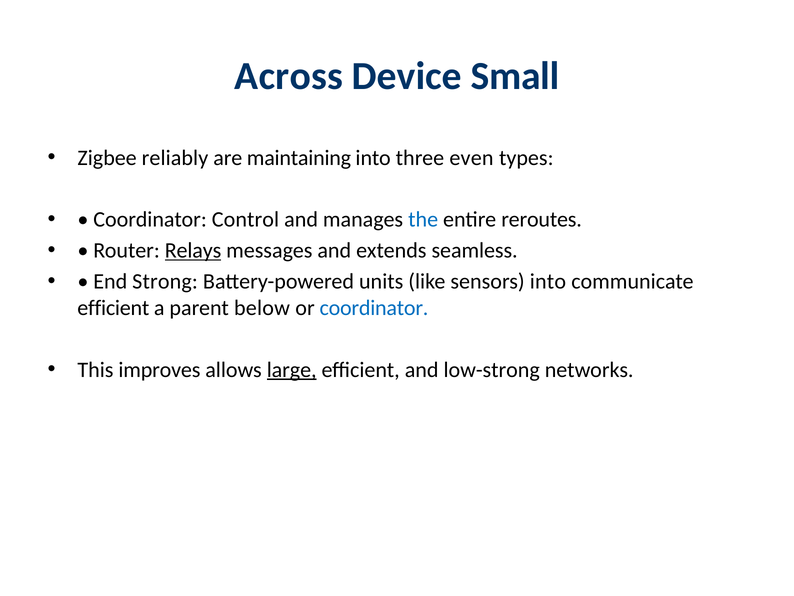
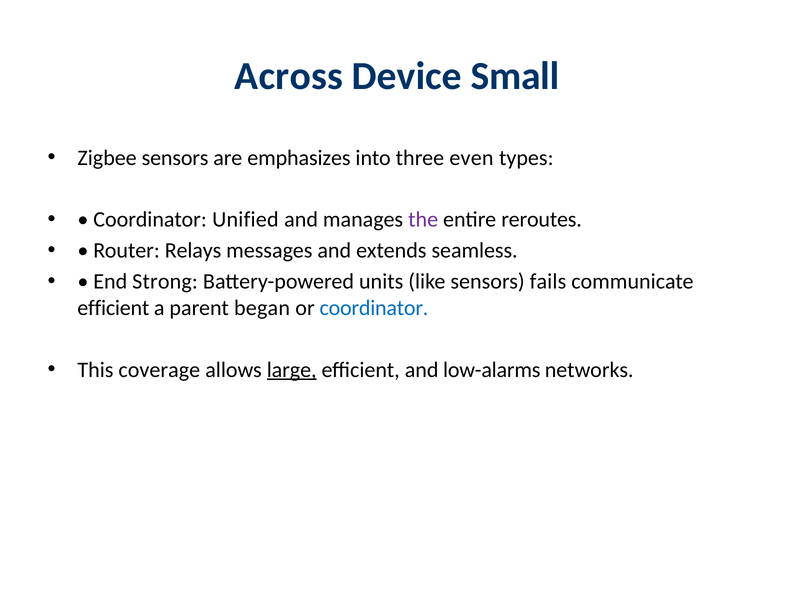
Zigbee reliably: reliably -> sensors (175, 158)
maintaining: maintaining -> emphasizes (299, 158)
Control: Control -> Unified (245, 219)
the colour: blue -> purple (423, 219)
Relays underline: present -> none (193, 250)
sensors into: into -> fails (548, 281)
below: below -> began (262, 308)
improves: improves -> coverage (159, 369)
low-strong: low-strong -> low-alarms (492, 369)
